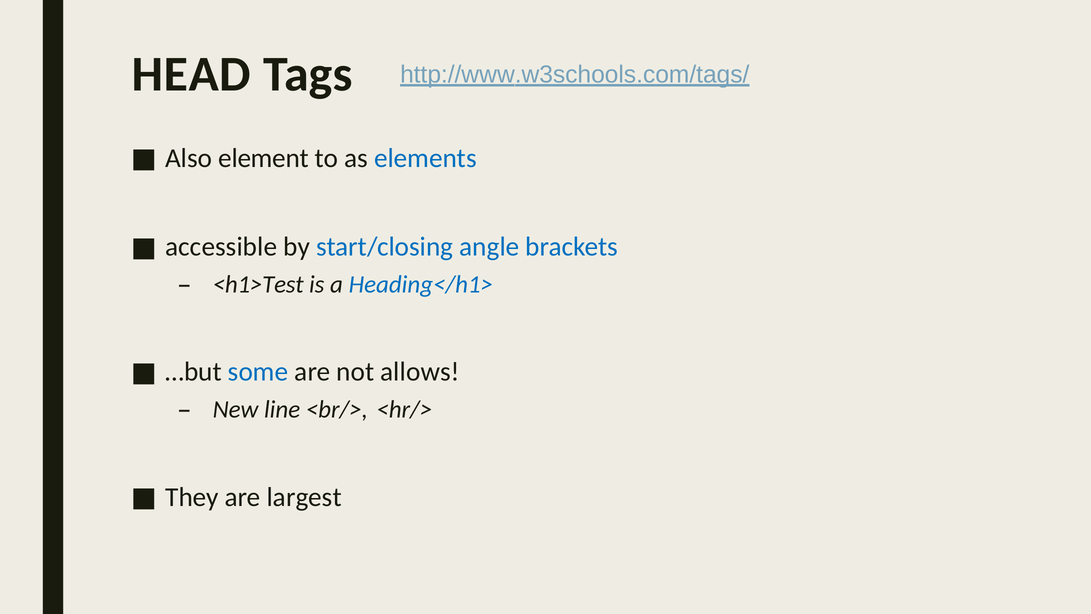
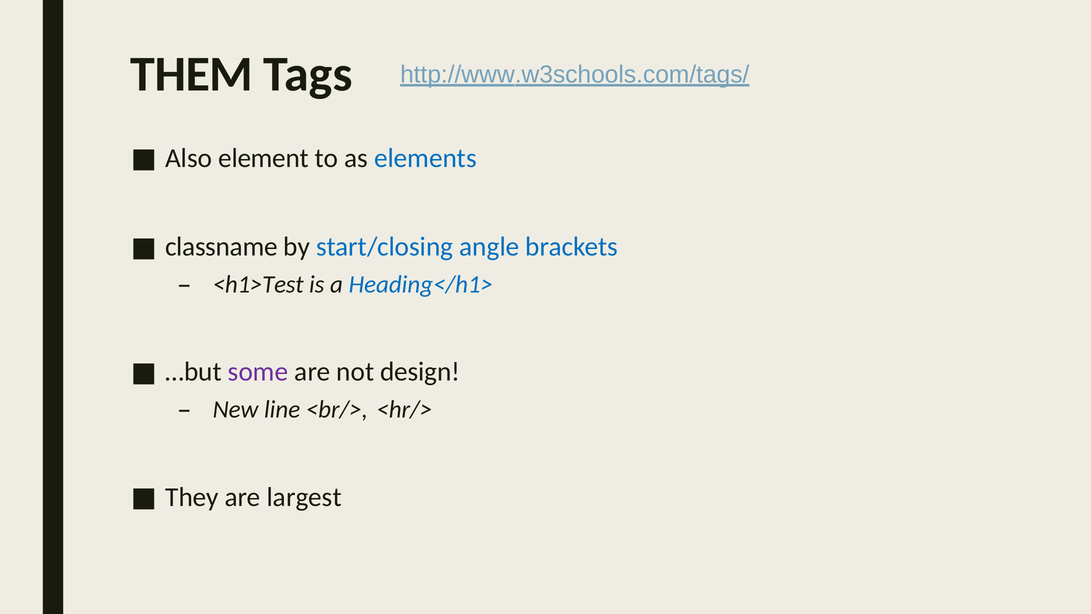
HEAD: HEAD -> THEM (192, 74)
accessible: accessible -> classname (221, 247)
some colour: blue -> purple (258, 372)
allows: allows -> design (420, 372)
